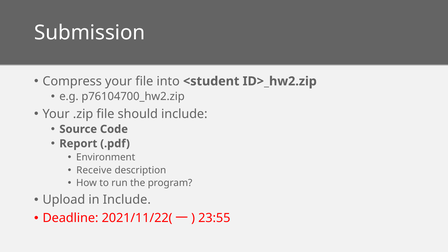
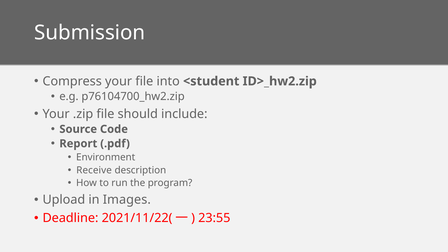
in Include: Include -> Images (127, 200)
